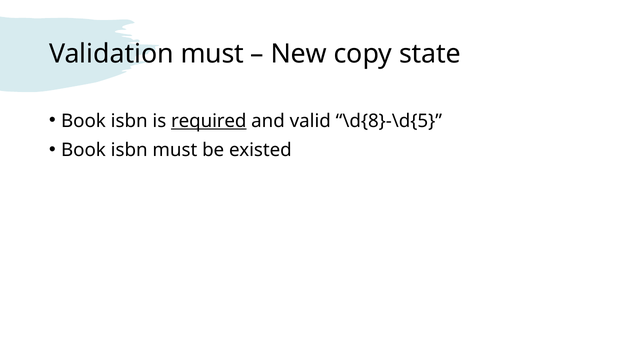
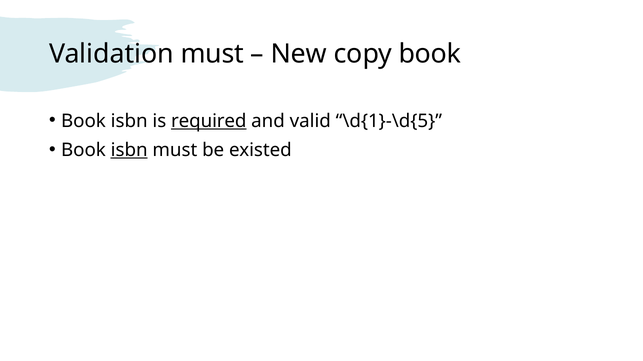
copy state: state -> book (430, 54)
\d{8}-\d{5: \d{8}-\d{5 -> \d{1}-\d{5 (389, 121)
isbn underline: none -> present (129, 150)
